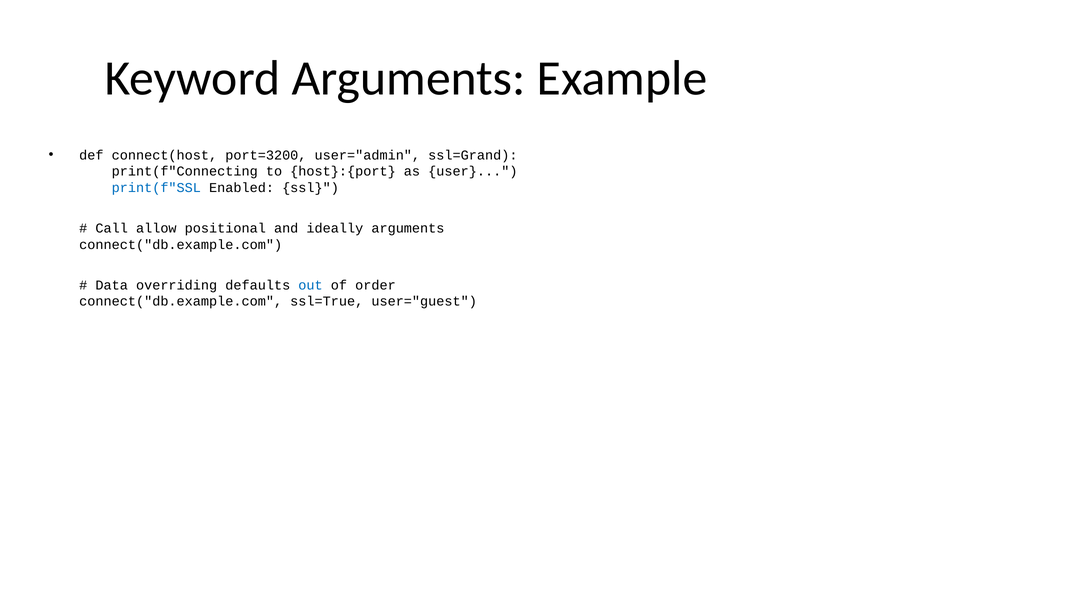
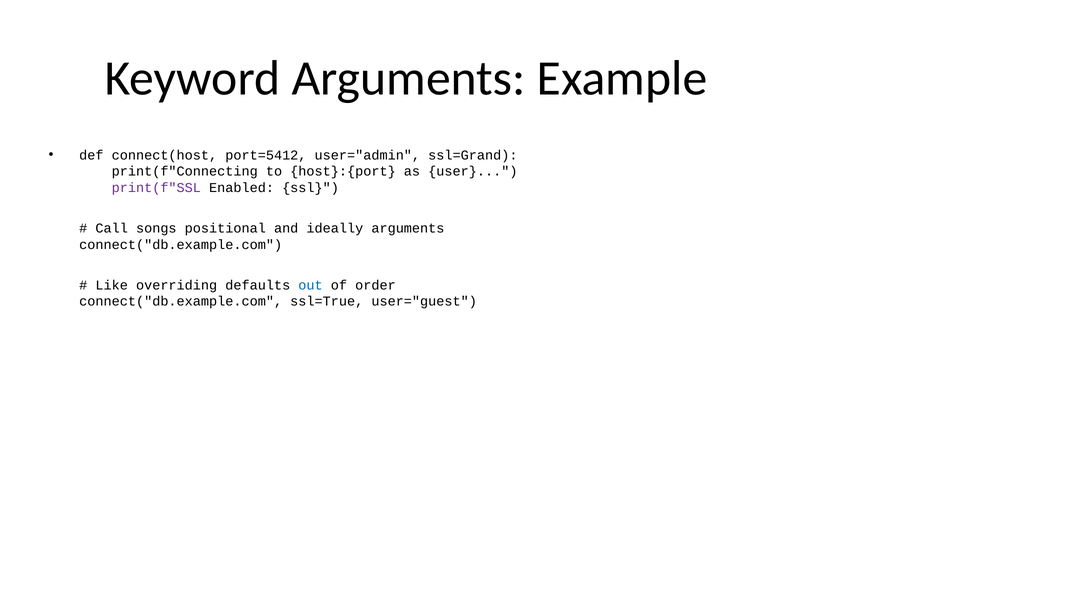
port=3200: port=3200 -> port=5412 (266, 155)
print(f"SSL colour: blue -> purple (156, 188)
allow: allow -> songs (156, 228)
Data: Data -> Like (112, 285)
